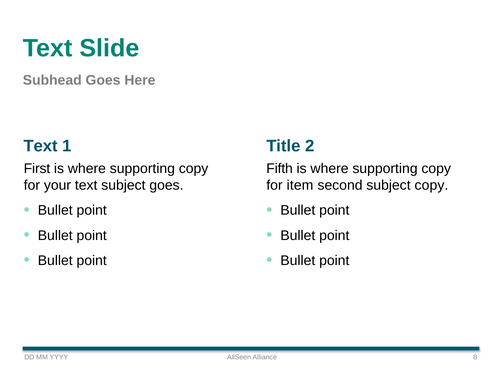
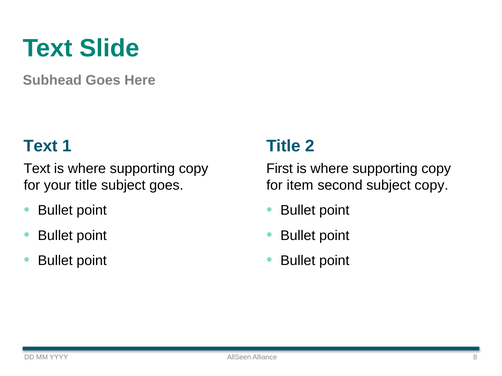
First: First -> Text (37, 169)
Fifth: Fifth -> First (280, 169)
your text: text -> title (86, 186)
